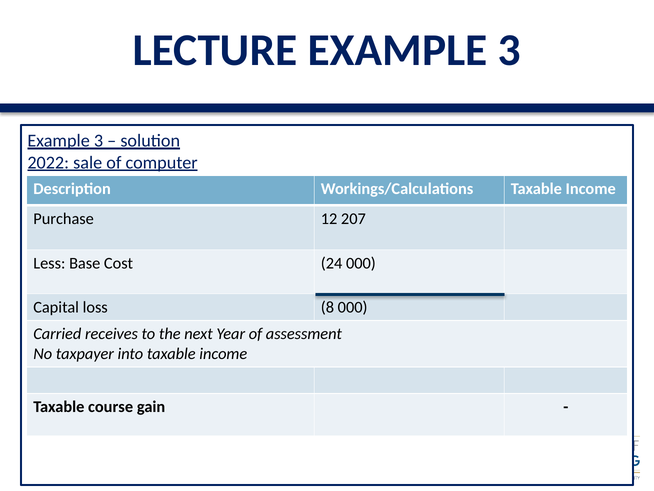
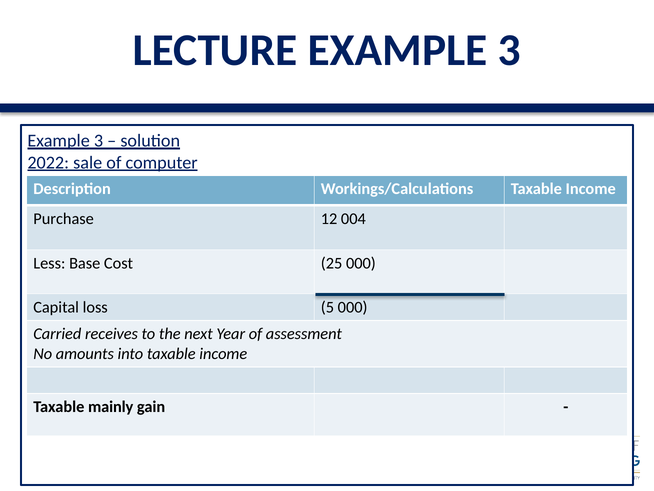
207: 207 -> 004 (353, 219)
24: 24 -> 25 (332, 263)
8: 8 -> 5 (327, 307)
taxpayer: taxpayer -> amounts (85, 353)
course: course -> mainly (111, 407)
